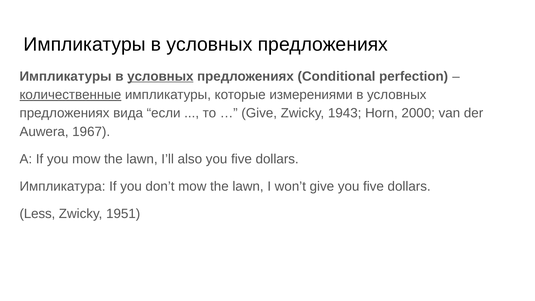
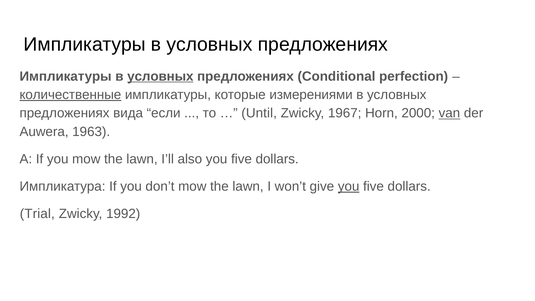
Give: Give -> Until (259, 113)
1943: 1943 -> 1967 (345, 113)
van underline: none -> present (449, 113)
1967: 1967 -> 1963 (91, 132)
you underline: none -> present (349, 186)
Less: Less -> Trial (37, 214)
1951: 1951 -> 1992 (123, 214)
